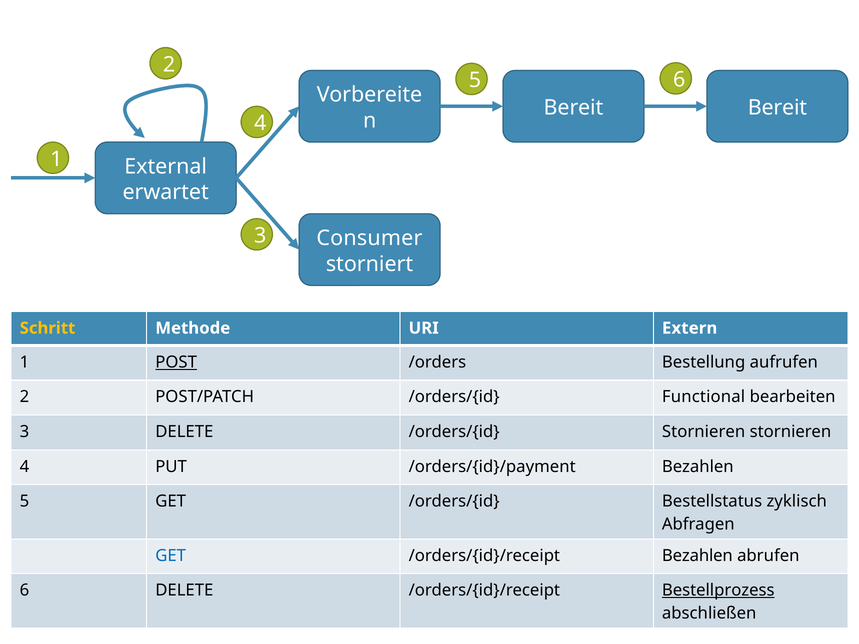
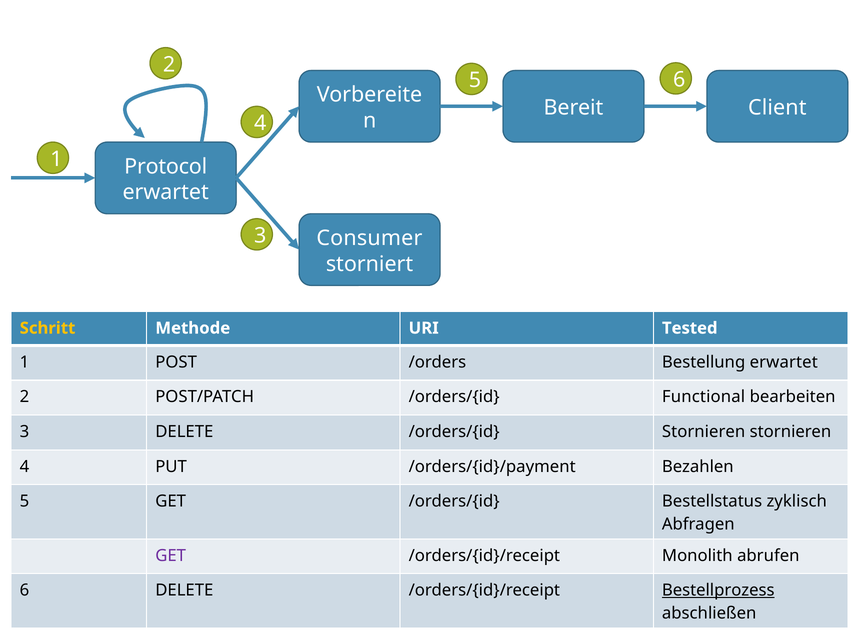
Bereit Bereit: Bereit -> Client (777, 108)
External: External -> Protocol (166, 167)
Extern: Extern -> Tested (690, 328)
POST underline: present -> none (176, 362)
Bestellung aufrufen: aufrufen -> erwartet (784, 362)
GET colour: blue -> purple (171, 556)
/orders/{id}/receipt Bezahlen: Bezahlen -> Monolith (697, 556)
